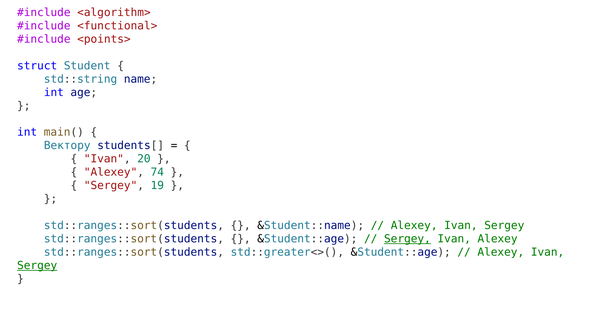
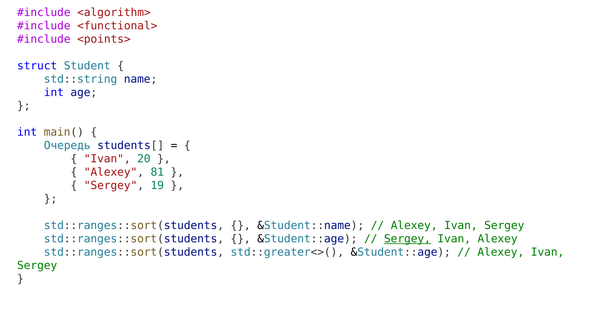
Вектору: Вектору -> Очередь (67, 146)
74: 74 -> 81 (157, 172)
Sergey underline: present -> none (37, 266)
